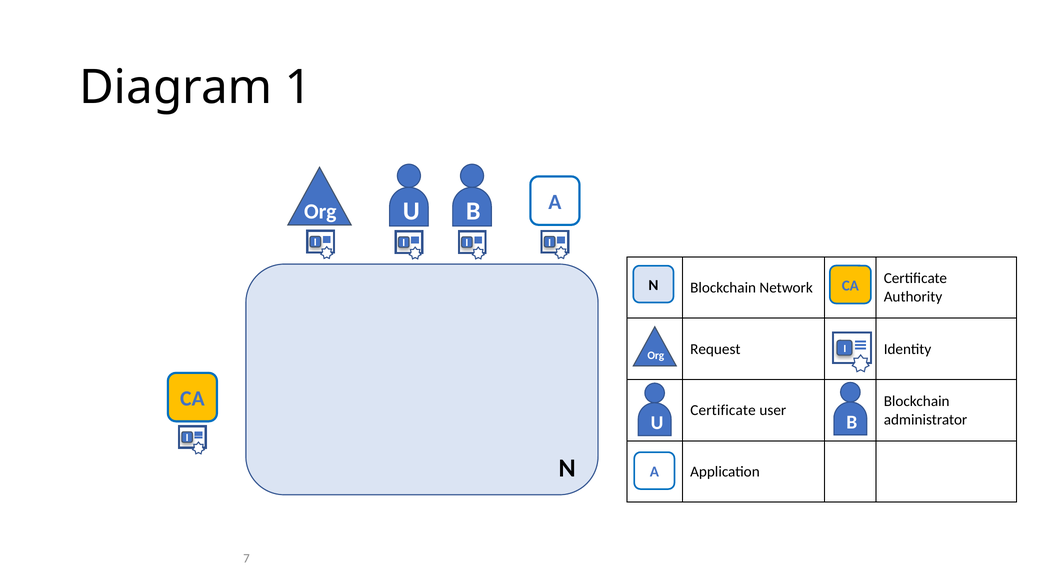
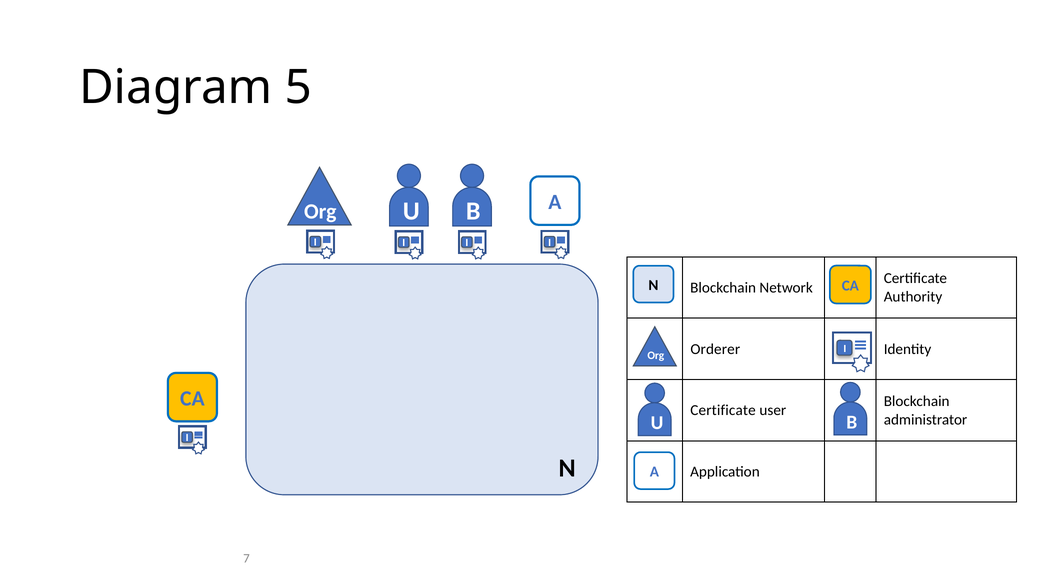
1: 1 -> 5 (298, 87)
Request: Request -> Orderer (715, 349)
